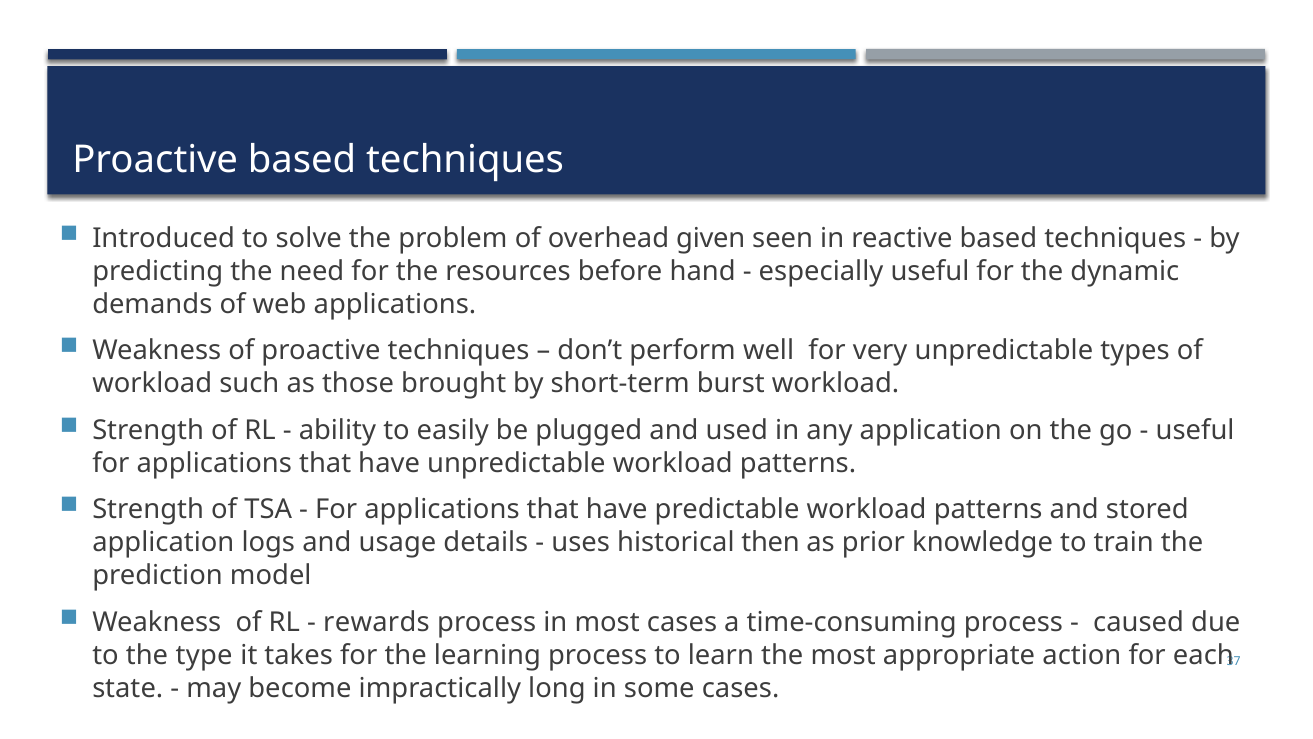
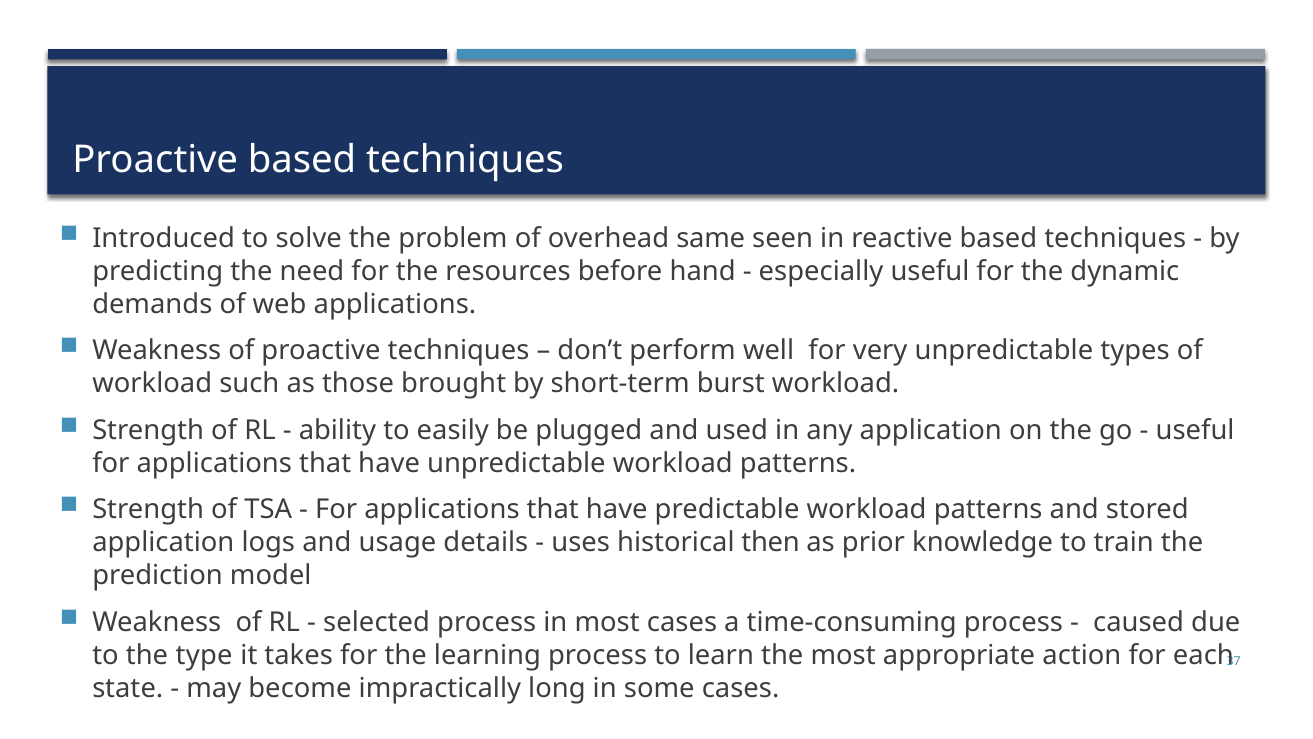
given: given -> same (711, 238)
rewards: rewards -> selected (377, 622)
